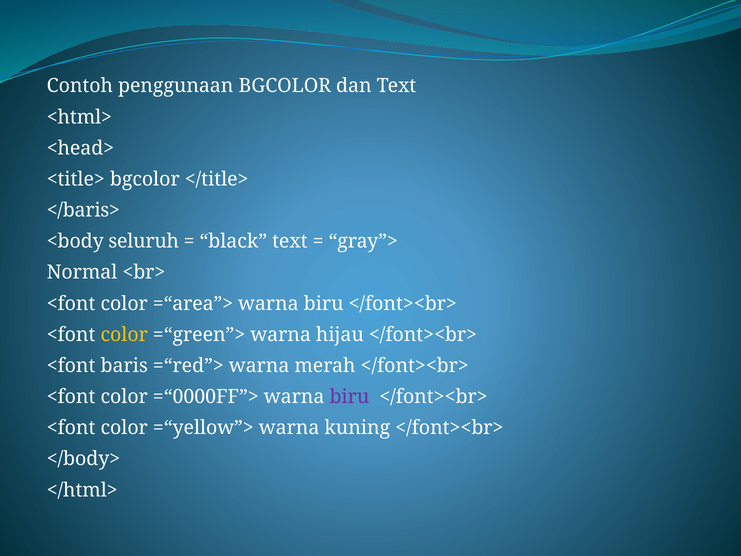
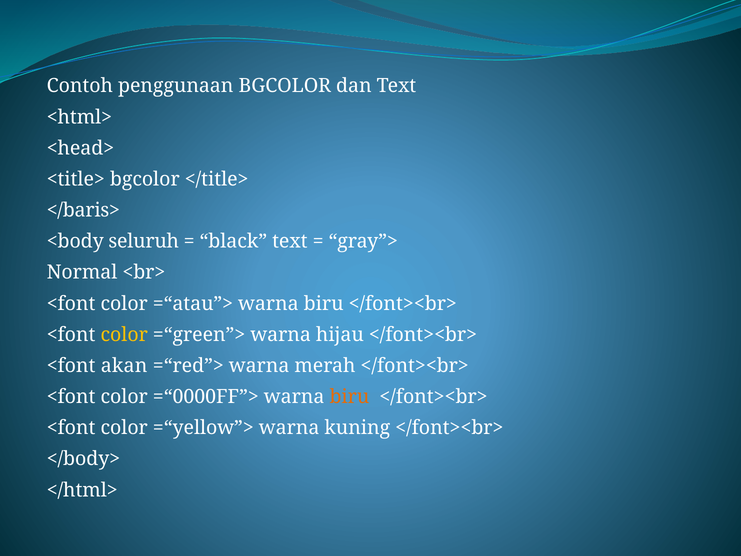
=“area”>: =“area”> -> =“atau”> (193, 303)
baris: baris -> akan (124, 366)
biru colour: purple -> orange (349, 397)
